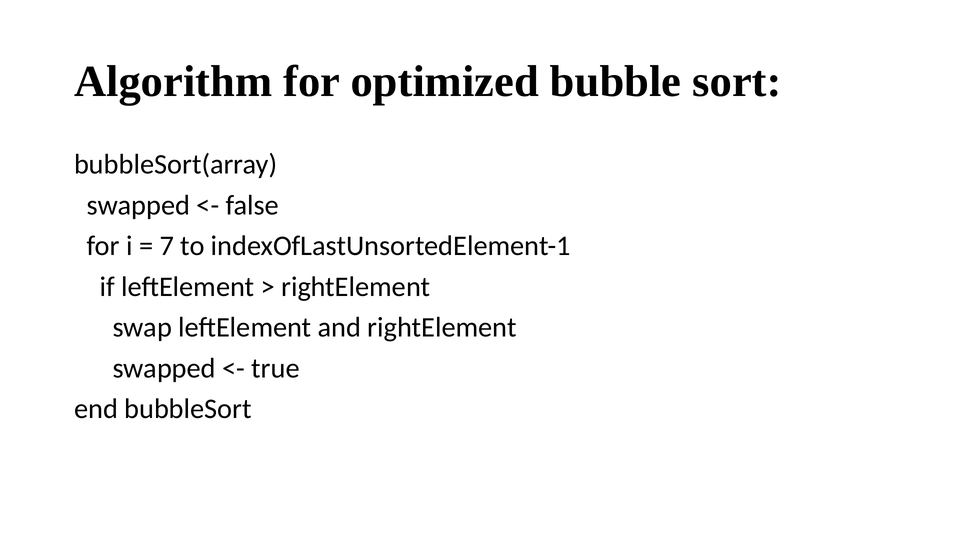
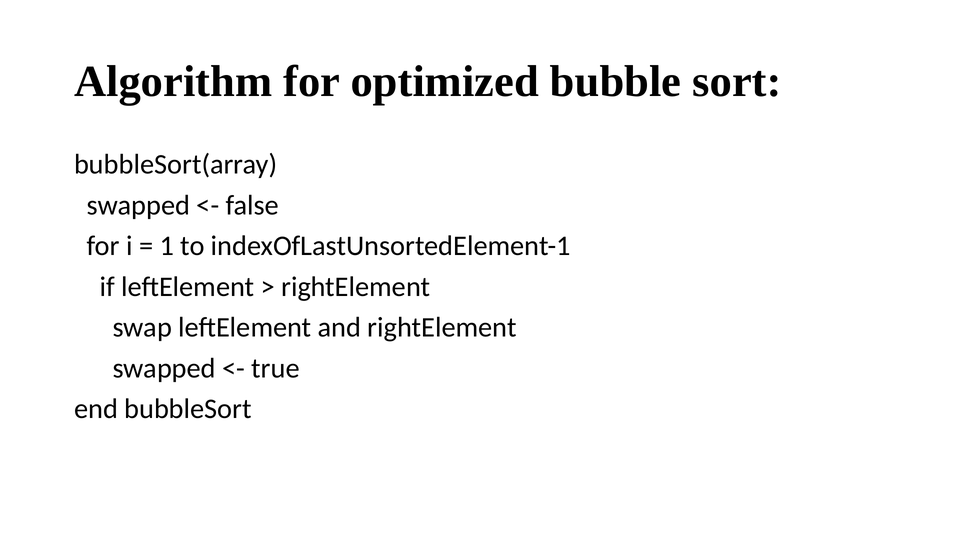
7: 7 -> 1 (167, 246)
